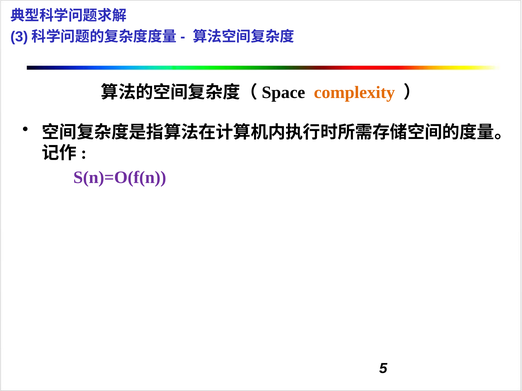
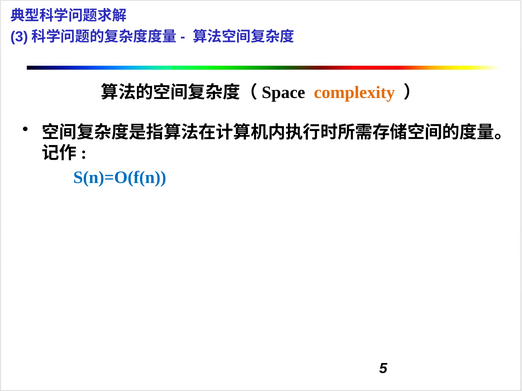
S(n)=O(f(n colour: purple -> blue (120, 178)
